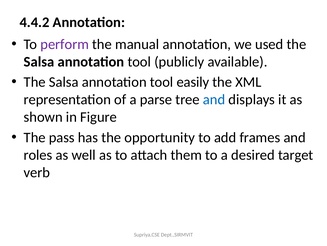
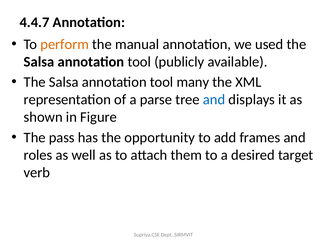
4.4.2: 4.4.2 -> 4.4.7 (35, 22)
perform colour: purple -> orange (65, 44)
easily: easily -> many (193, 82)
